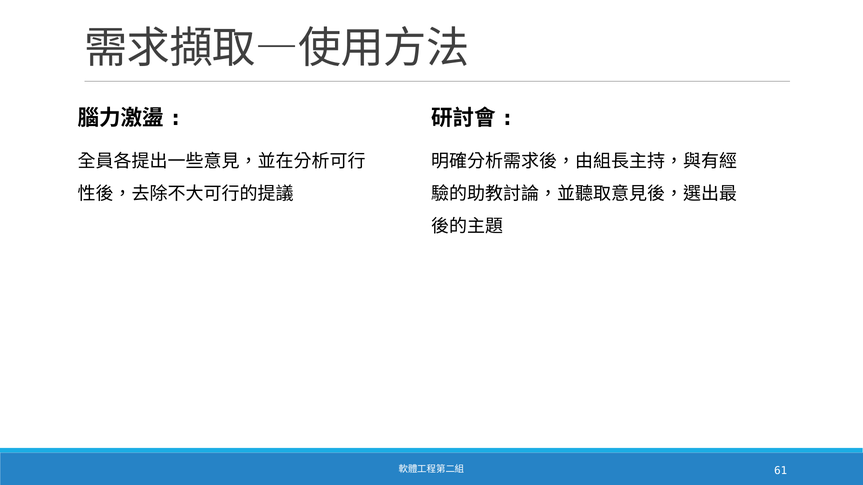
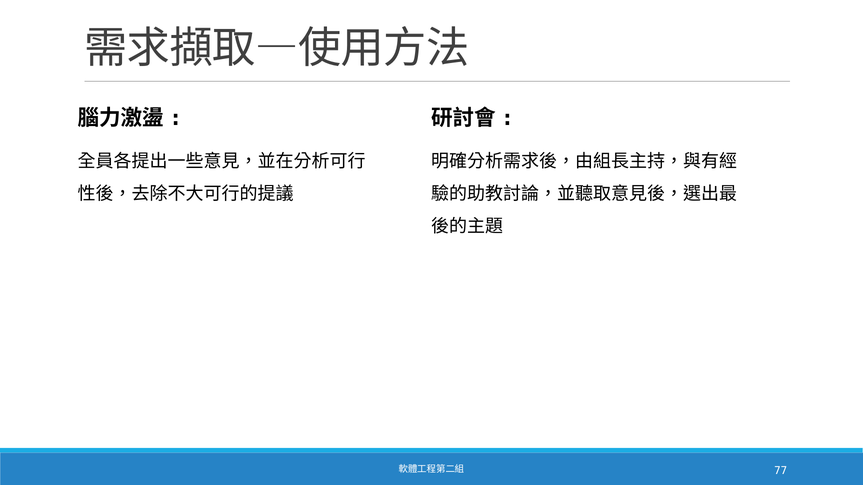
61: 61 -> 77 (781, 471)
